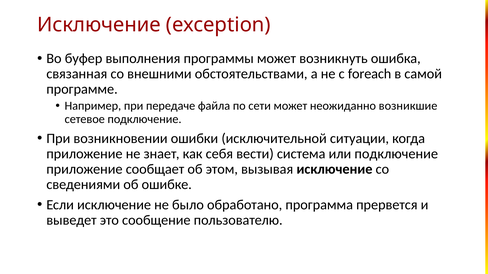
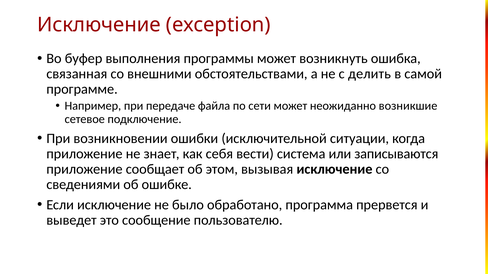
foreach: foreach -> делить (369, 74)
или подключение: подключение -> записываются (396, 154)
